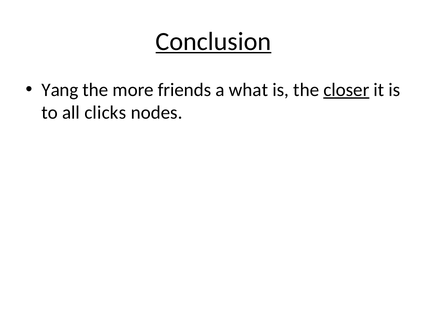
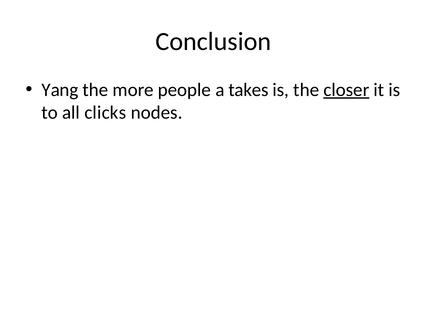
Conclusion underline: present -> none (213, 41)
friends: friends -> people (184, 90)
what: what -> takes (249, 90)
